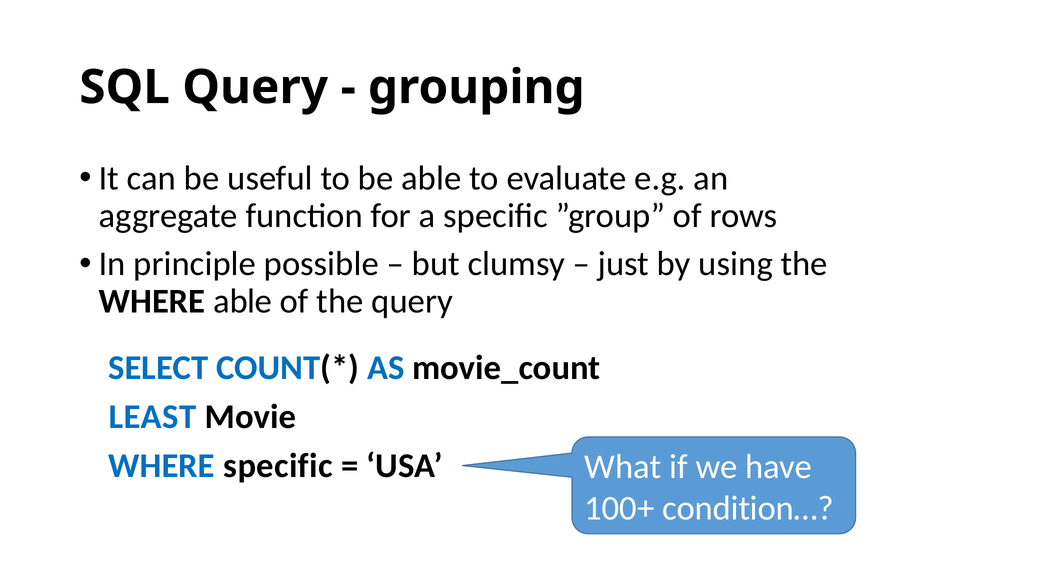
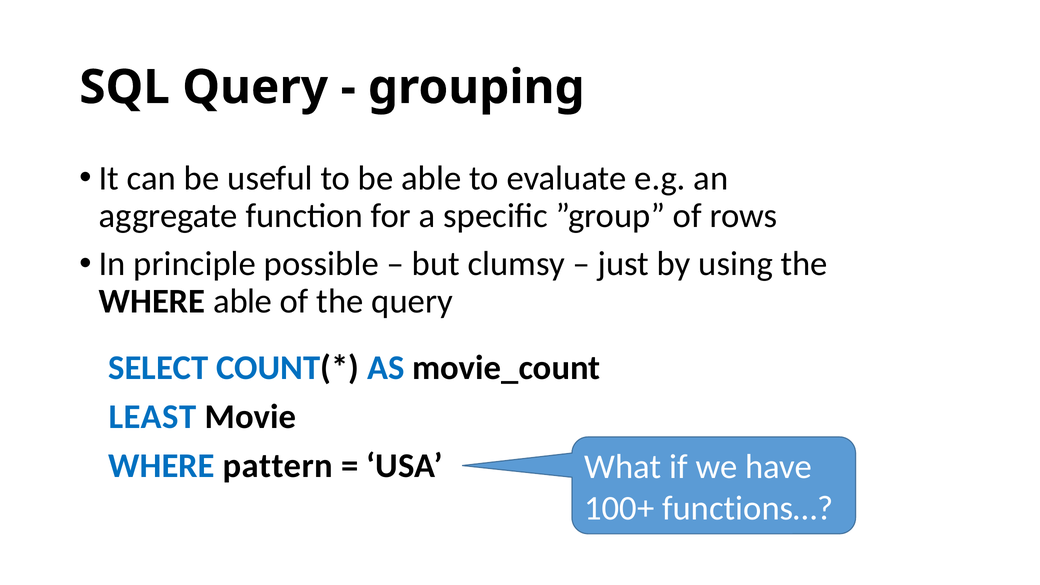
WHERE specific: specific -> pattern (278, 466)
condition…: condition… -> functions… (748, 509)
